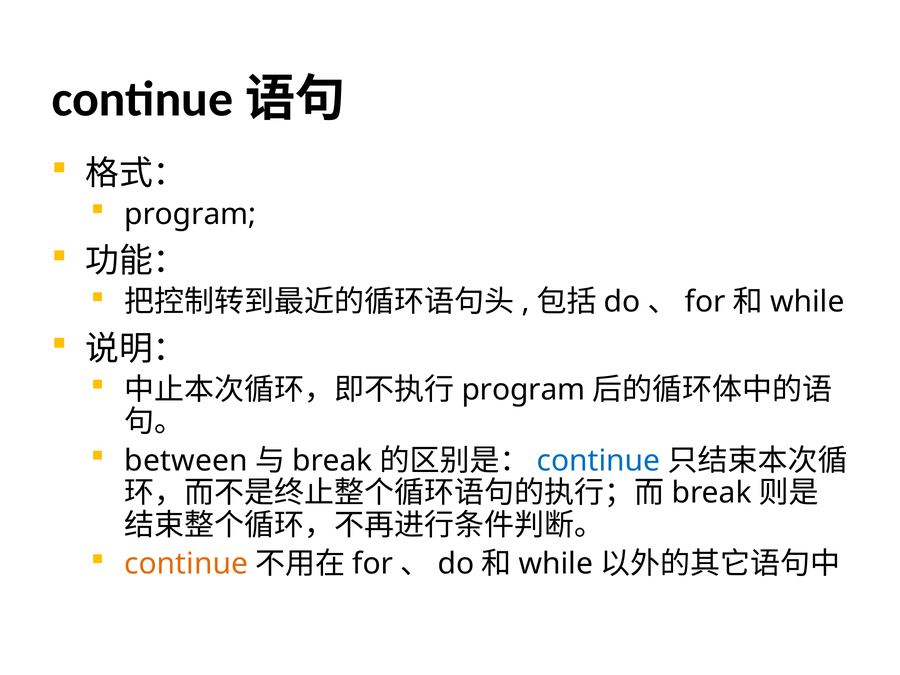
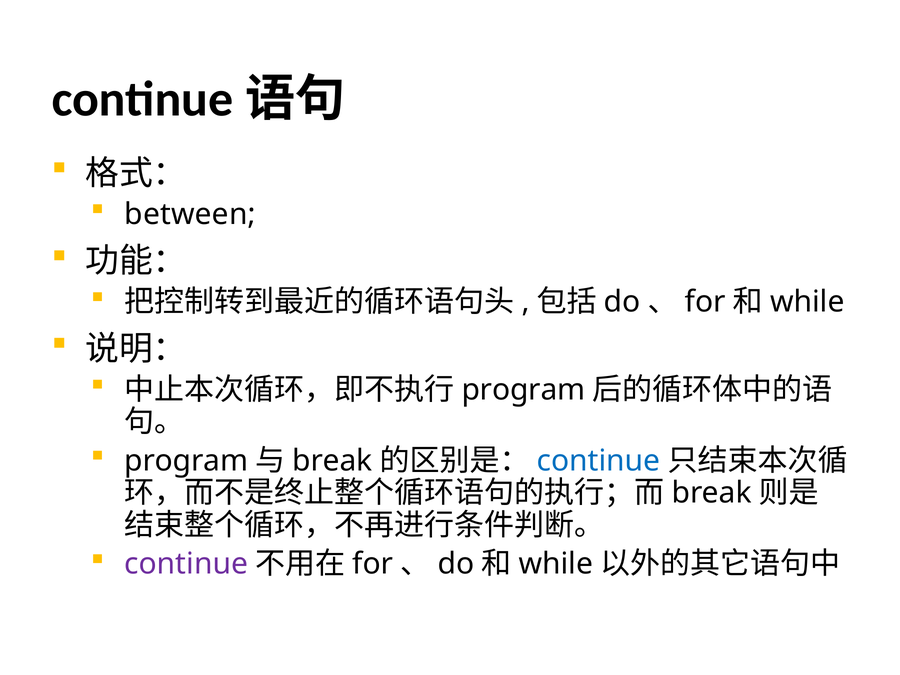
program: program -> between (190, 214)
between: between -> program (186, 461)
continue colour: orange -> purple (186, 564)
